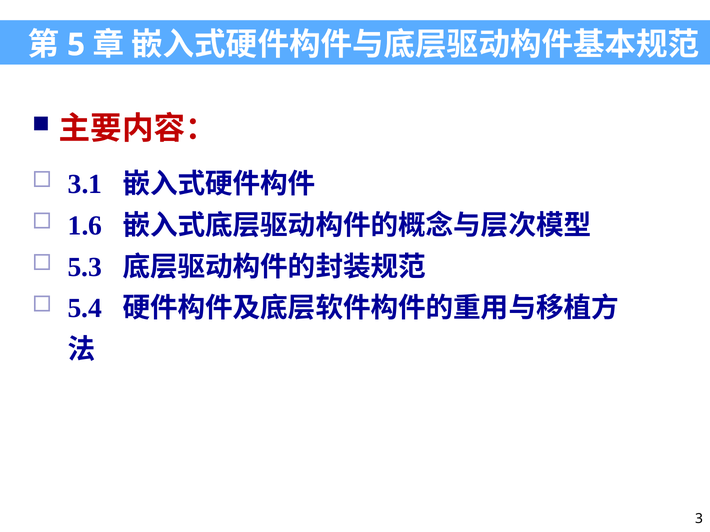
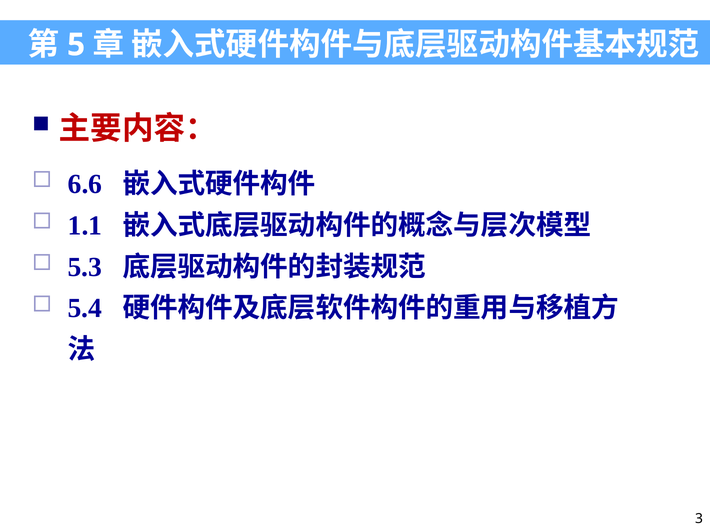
3.1: 3.1 -> 6.6 (85, 184)
1.6: 1.6 -> 1.1 (85, 226)
